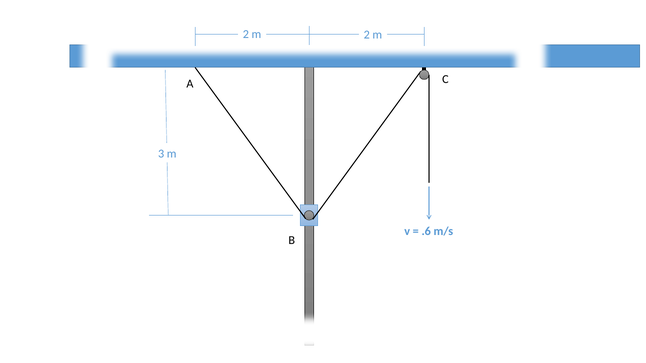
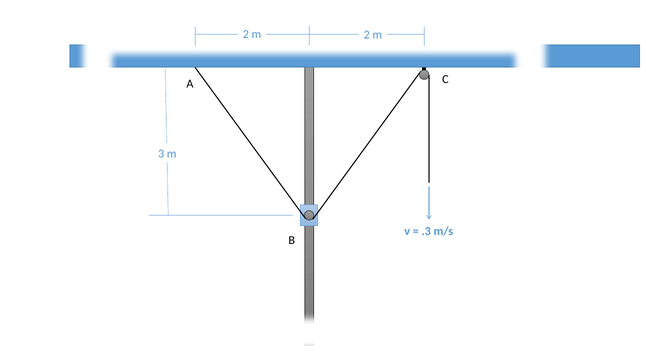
.6: .6 -> .3 (426, 231)
